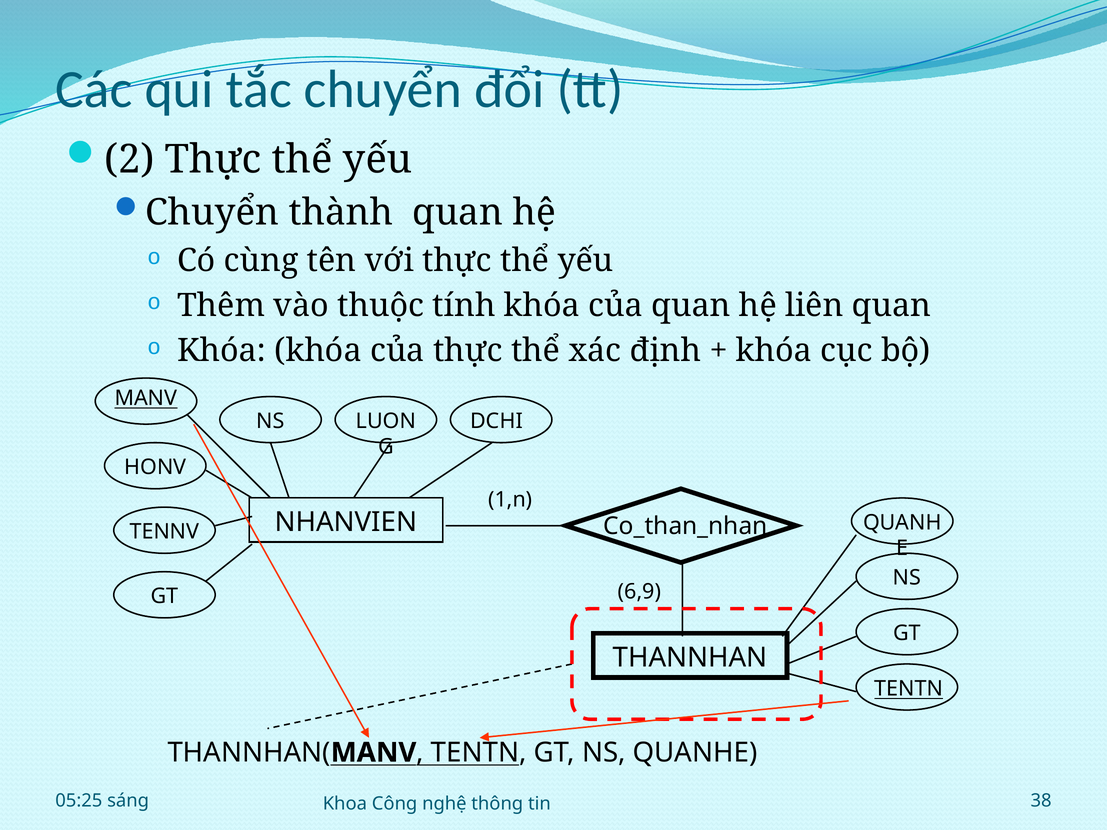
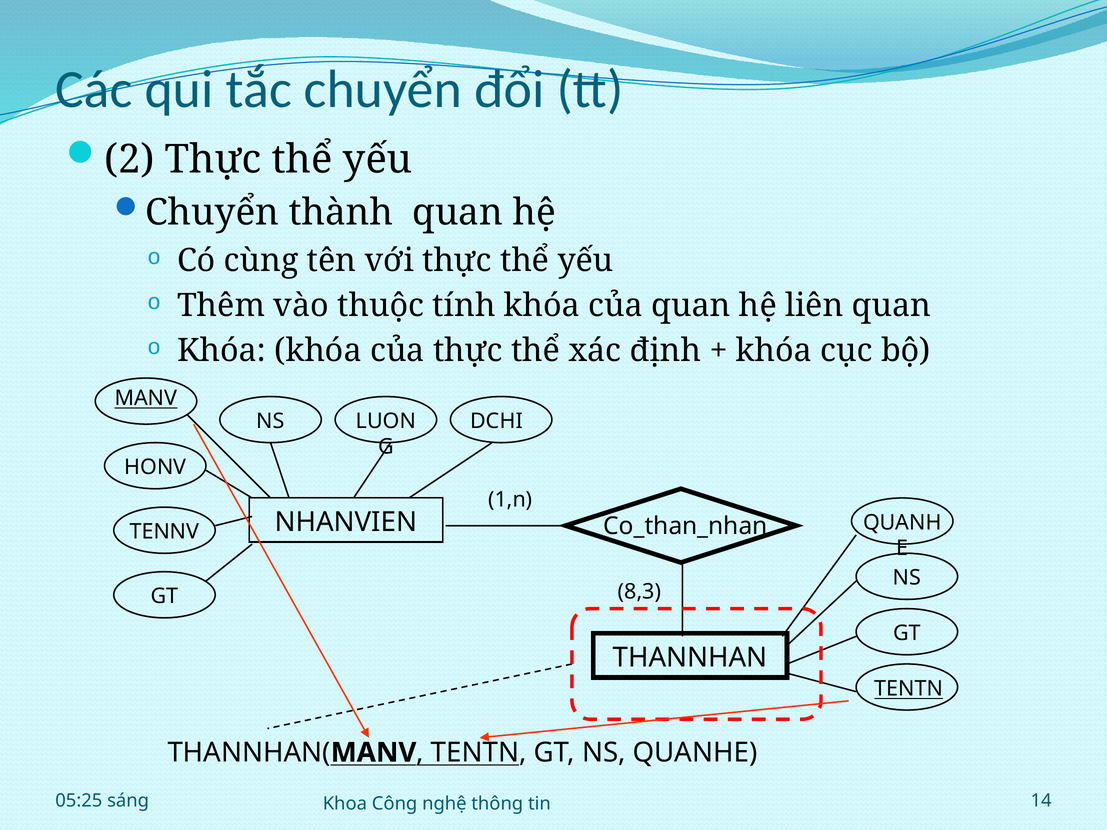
6,9: 6,9 -> 8,3 (639, 592)
38: 38 -> 14 (1041, 801)
